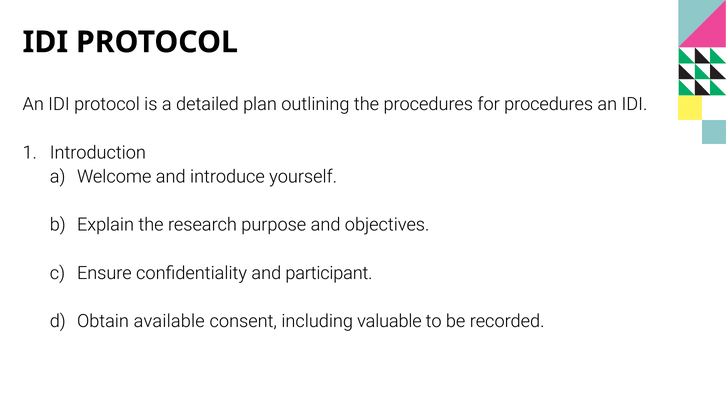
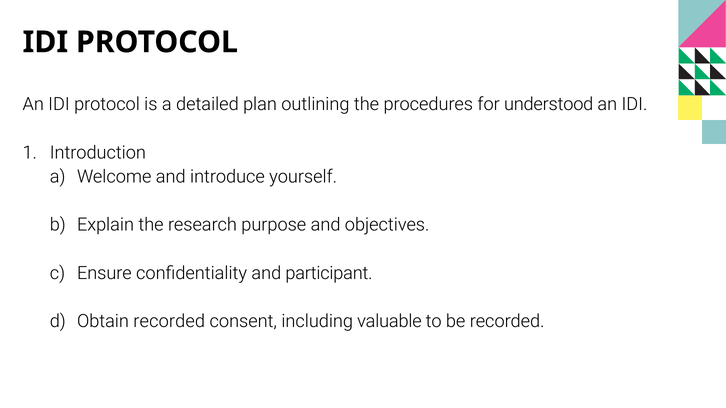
for procedures: procedures -> understood (549, 105)
Obtain available: available -> recorded (169, 322)
